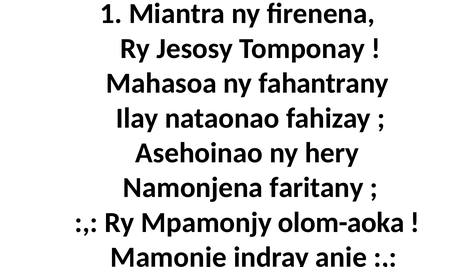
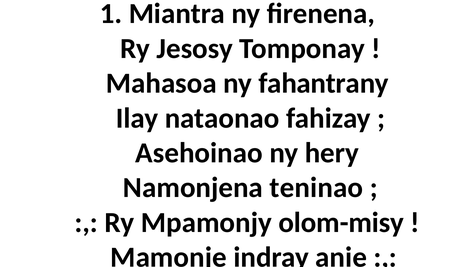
faritany: faritany -> teninao (316, 188)
olom-aoka: olom-aoka -> olom-misy (341, 223)
